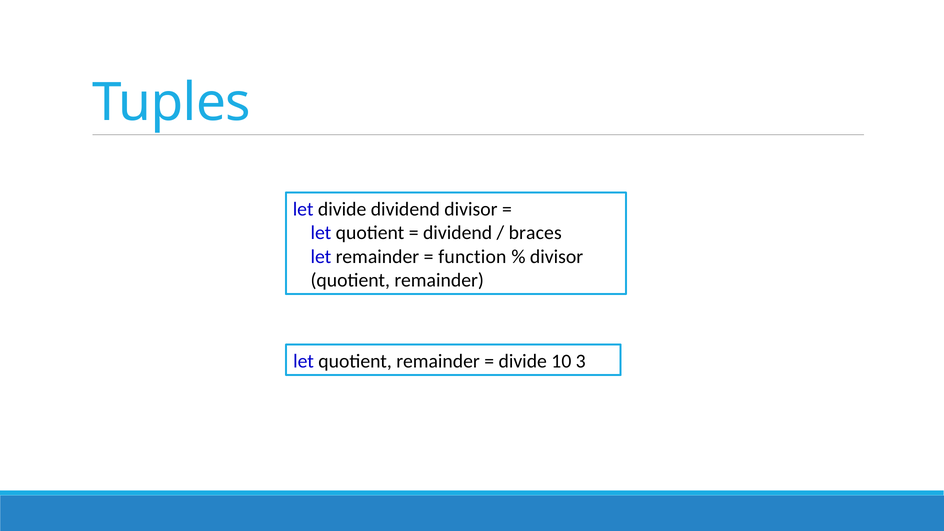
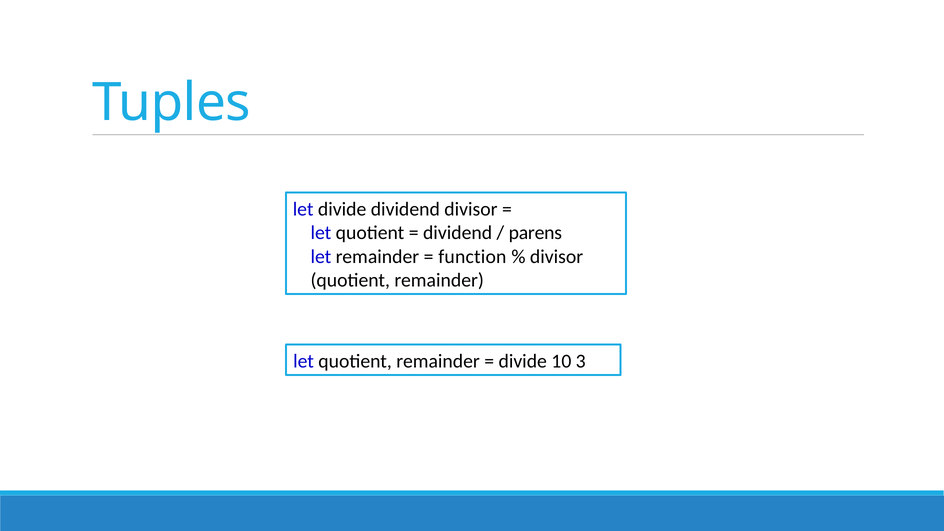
braces: braces -> parens (535, 233)
